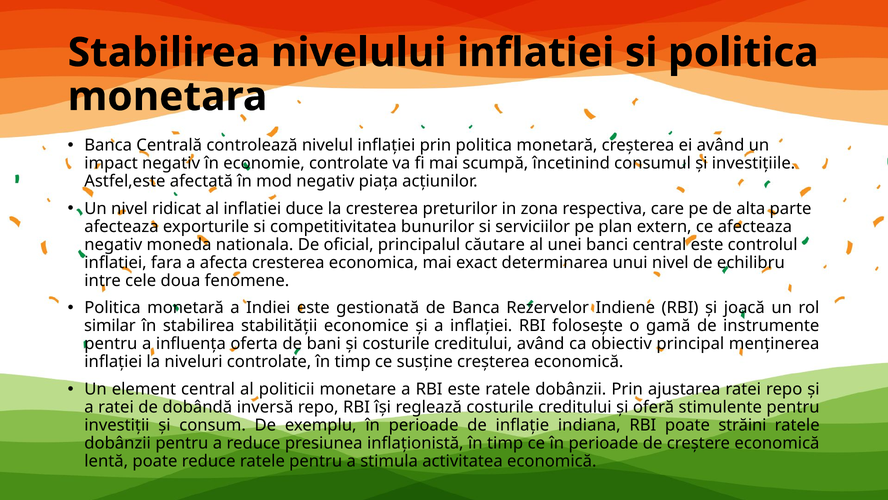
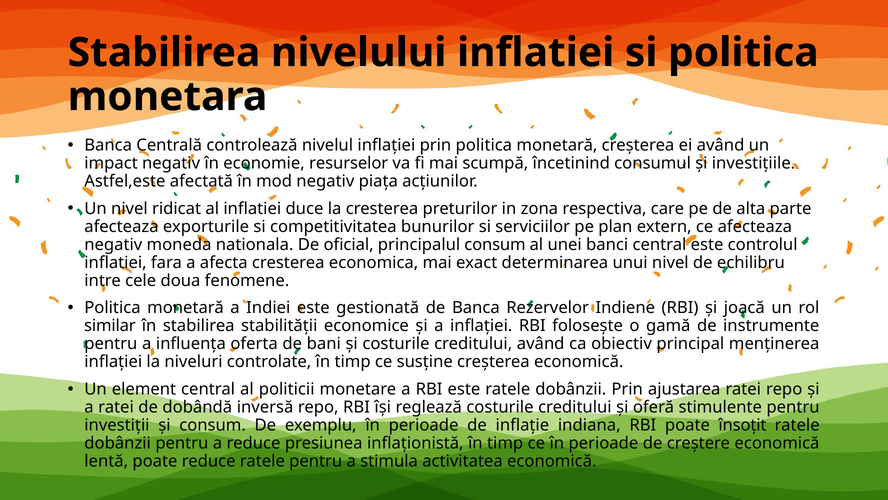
economie controlate: controlate -> resurselor (349, 163)
principalul căutare: căutare -> consum (495, 244)
străini: străini -> însoțit (742, 425)
